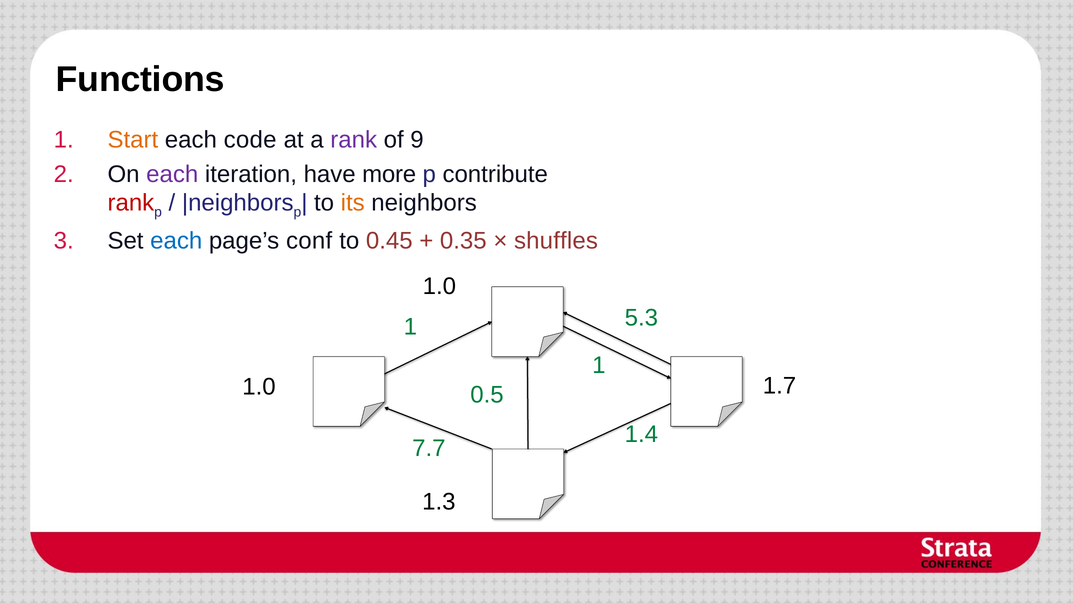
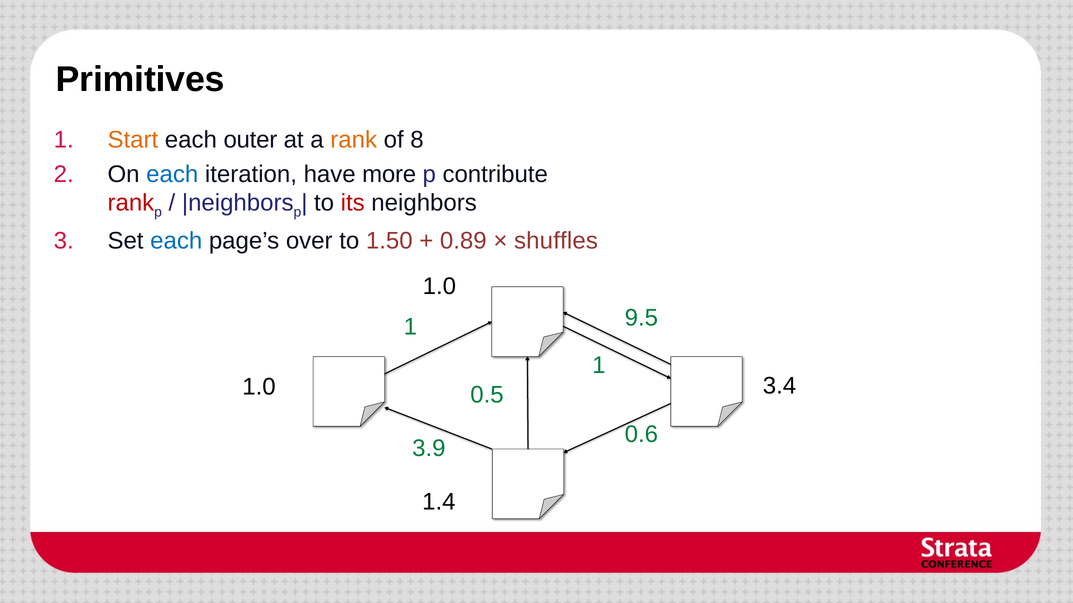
Functions: Functions -> Primitives (140, 80)
code: code -> outer (250, 140)
rank colour: purple -> orange (354, 140)
9: 9 -> 8 (417, 140)
each colour: purple -> blue (172, 174)
its colour: orange -> red (353, 203)
conf: conf -> over (309, 241)
0.45: 0.45 -> 1.50 (389, 241)
0.35: 0.35 -> 0.89 (463, 241)
5.3: 5.3 -> 9.5 (641, 318)
1.7: 1.7 -> 3.4 (780, 386)
1.4: 1.4 -> 0.6 (641, 435)
7.7: 7.7 -> 3.9 (429, 449)
1.3: 1.3 -> 1.4 (439, 502)
